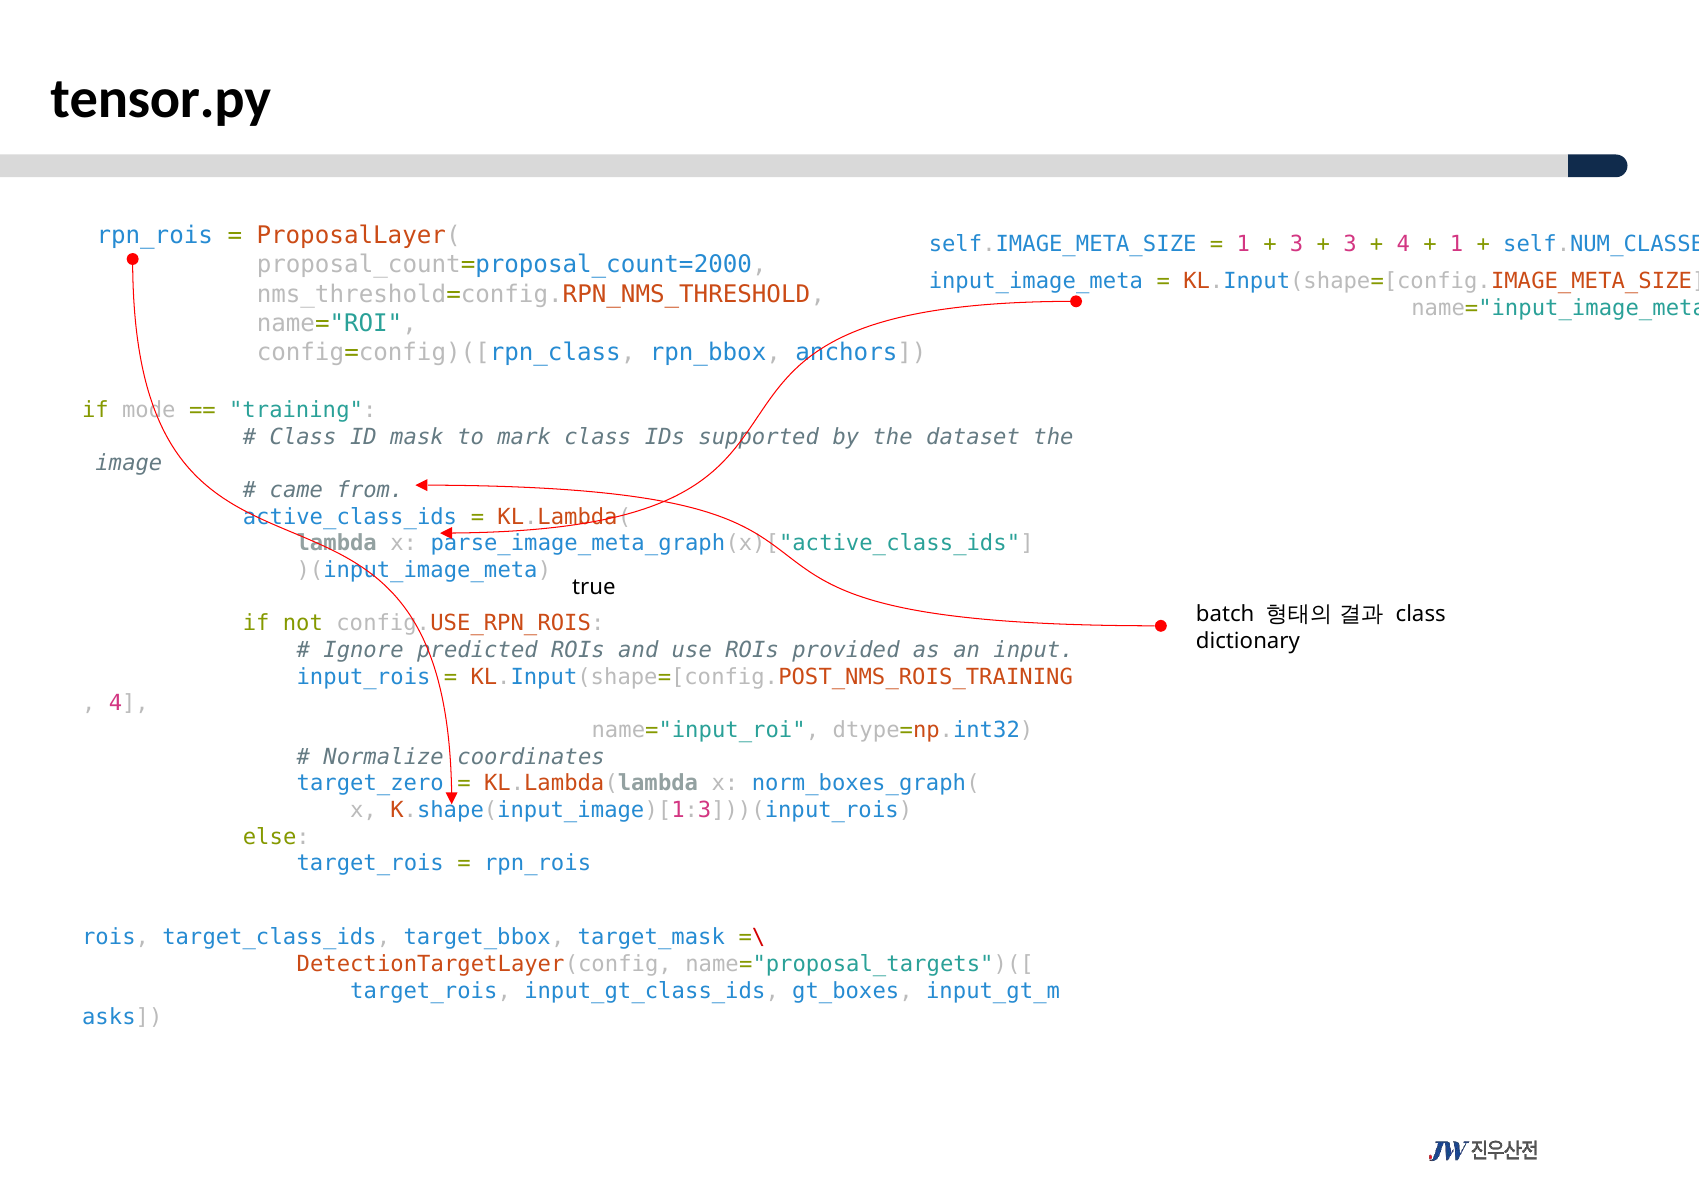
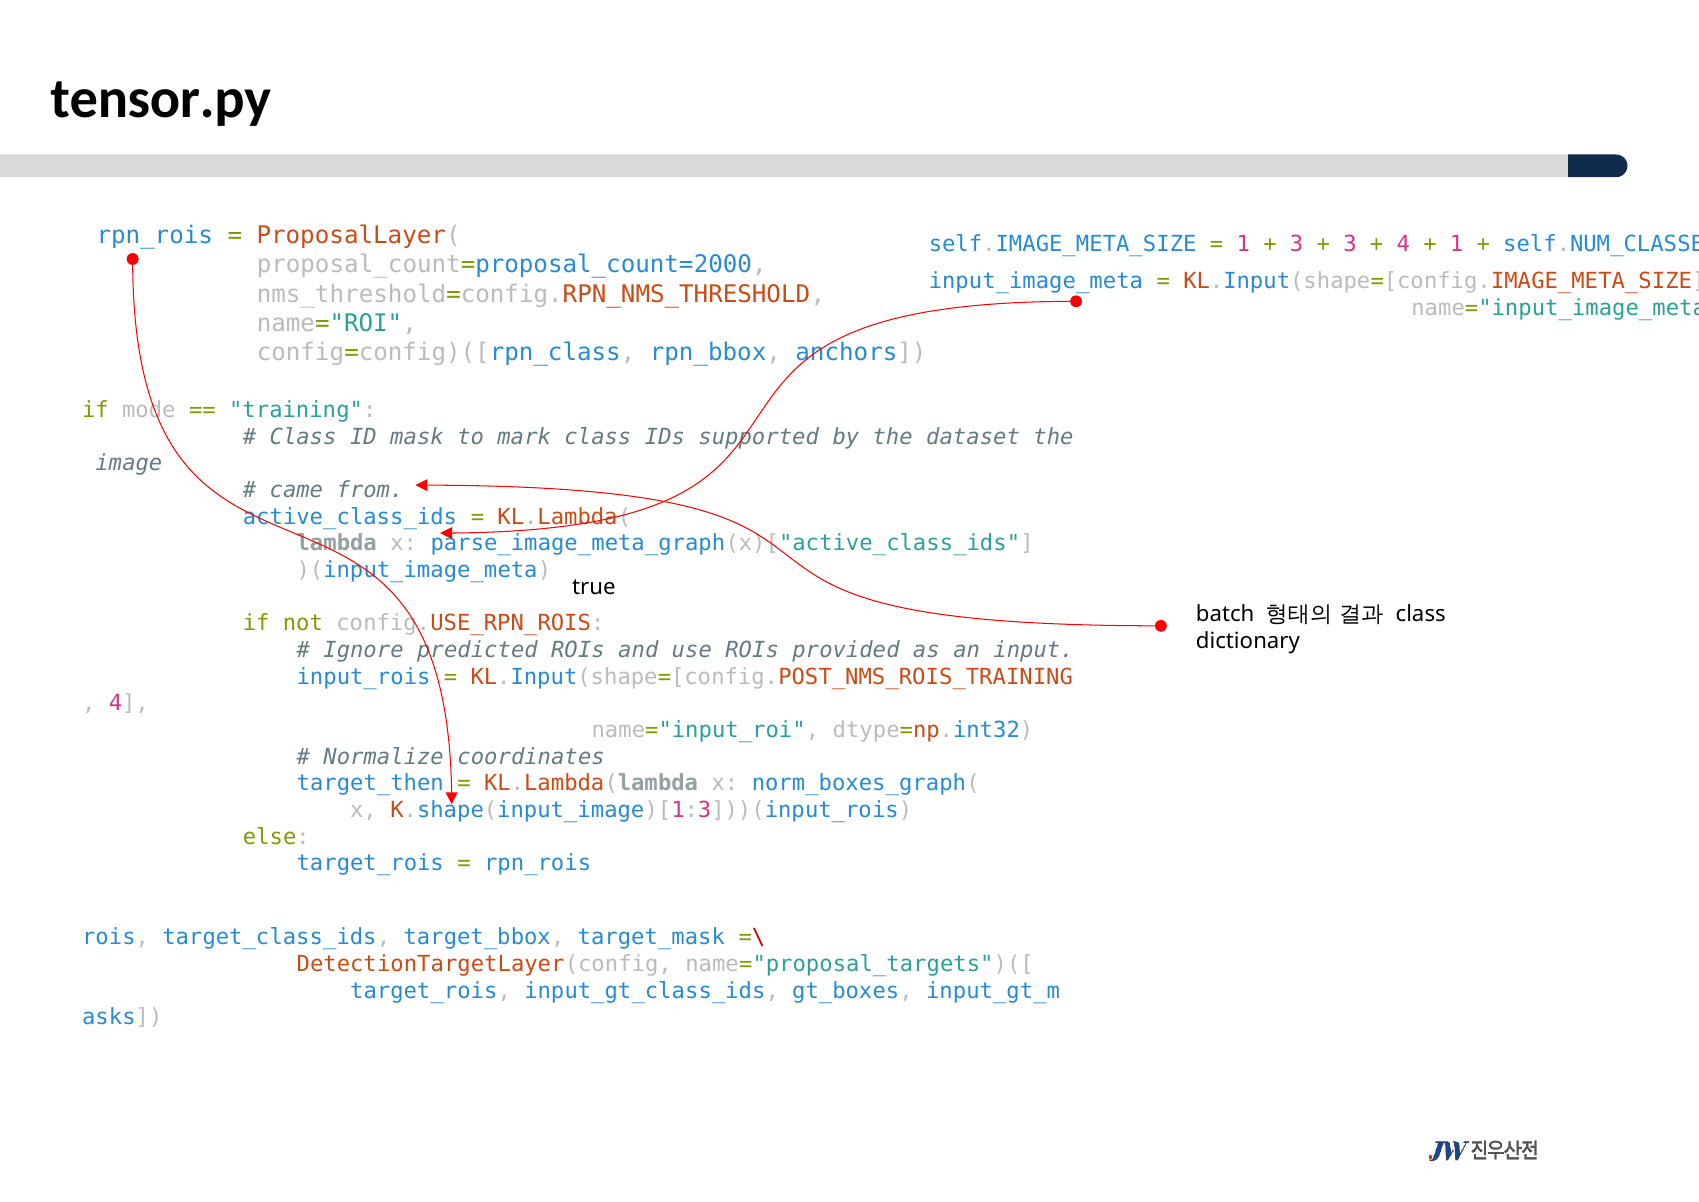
target_zero: target_zero -> target_then (370, 783)
